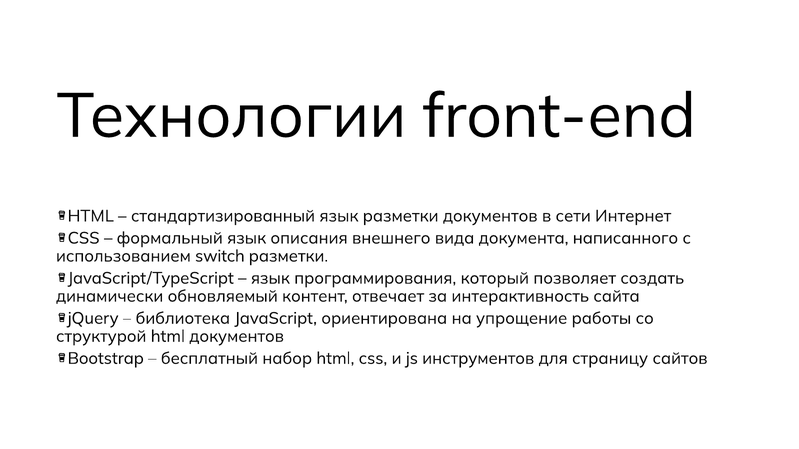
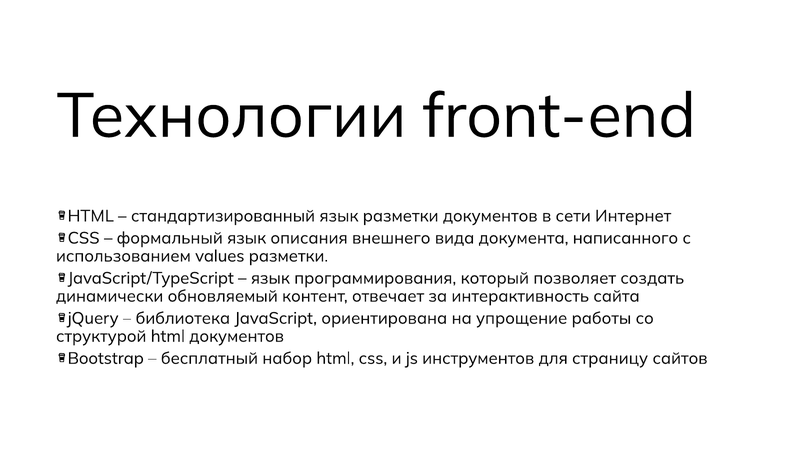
switch: switch -> values (220, 256)
